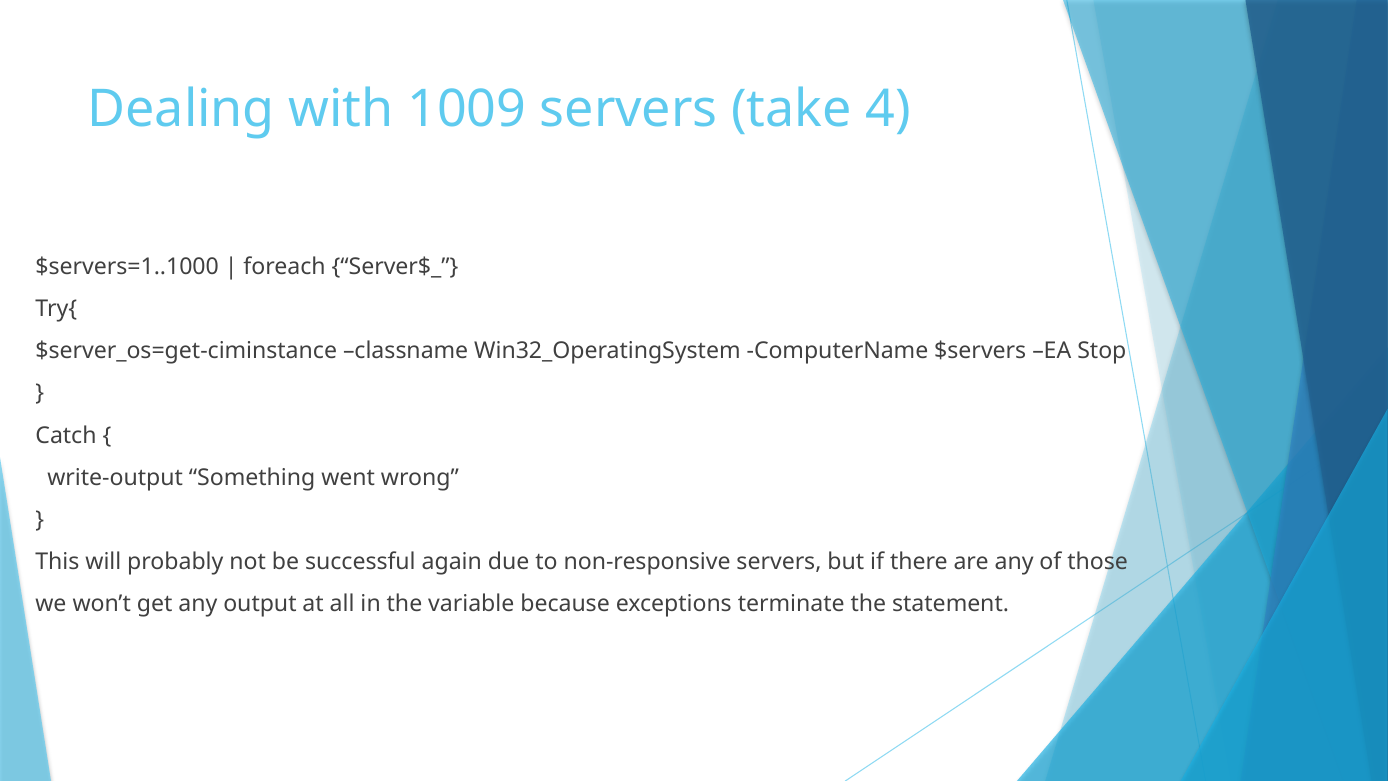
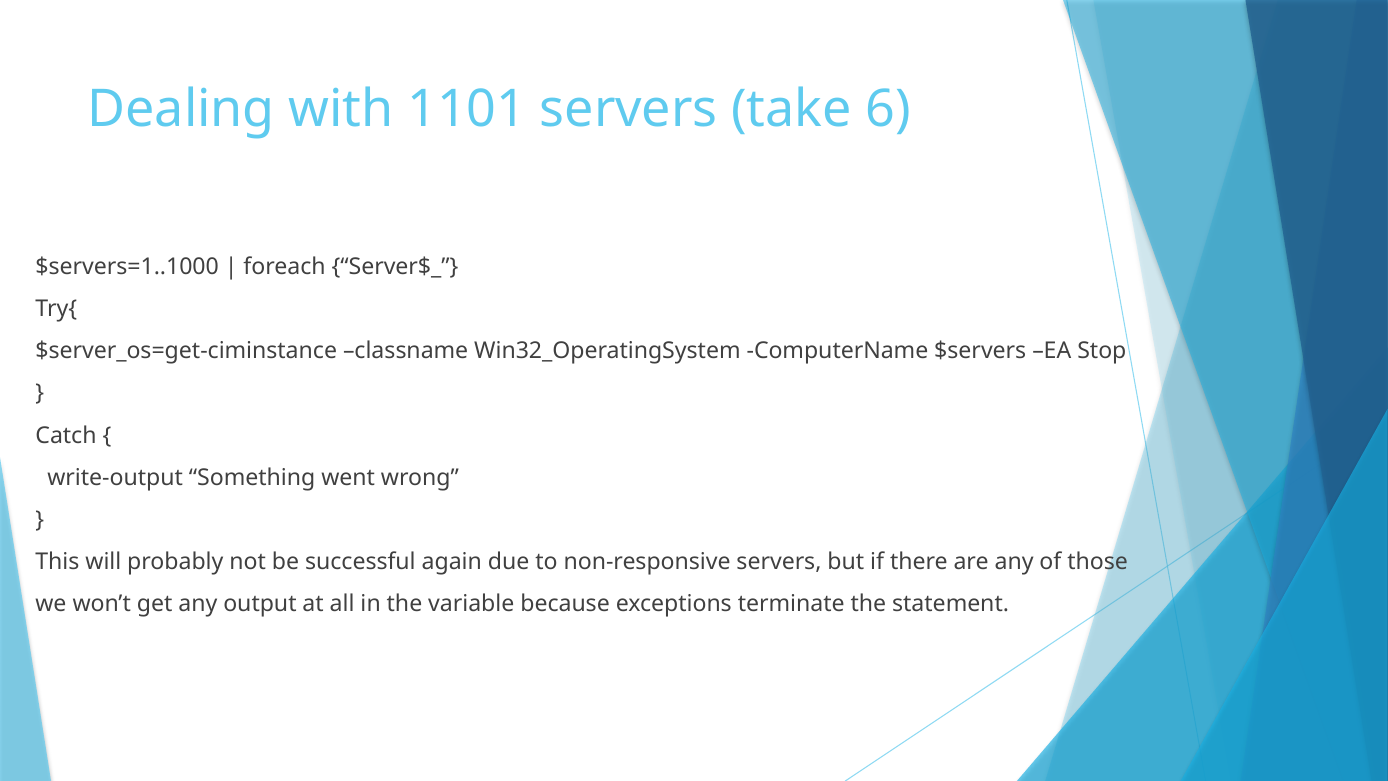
1009: 1009 -> 1101 (467, 109)
4: 4 -> 6 (888, 109)
